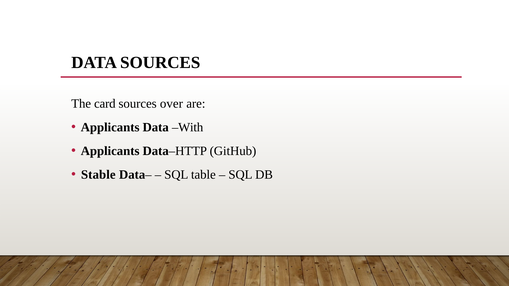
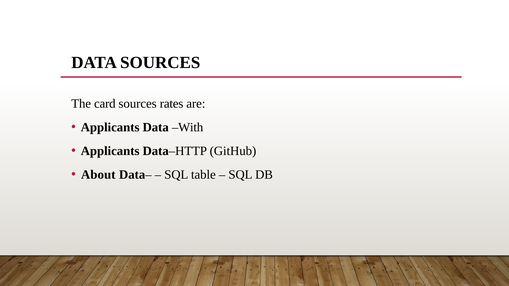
over: over -> rates (172, 104)
Stable: Stable -> About (98, 175)
